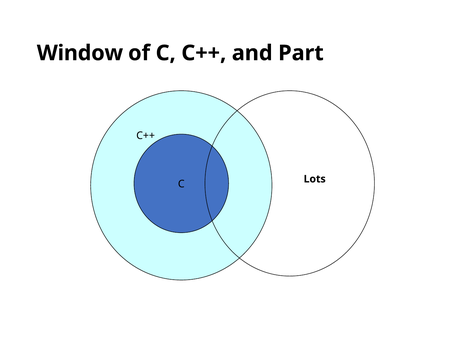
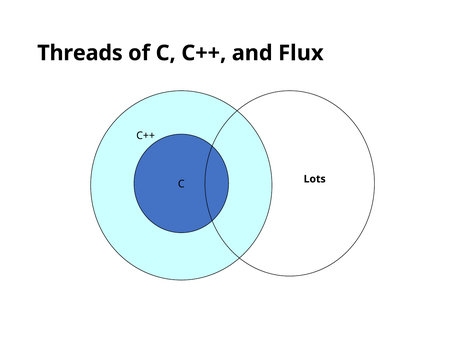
Window: Window -> Threads (80, 53)
Part: Part -> Flux (301, 53)
